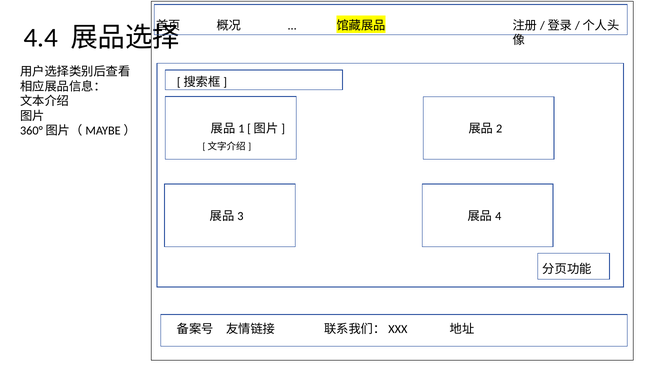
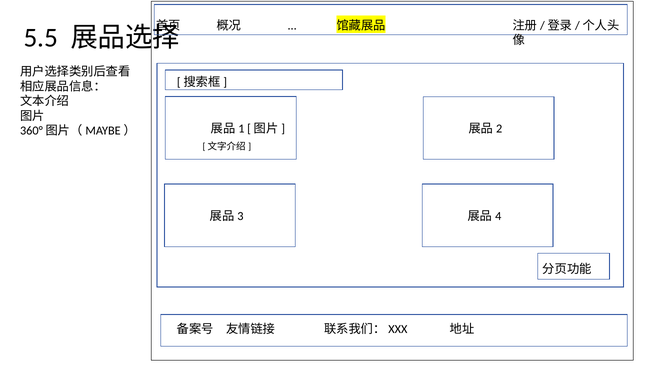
4.4: 4.4 -> 5.5 (41, 38)
